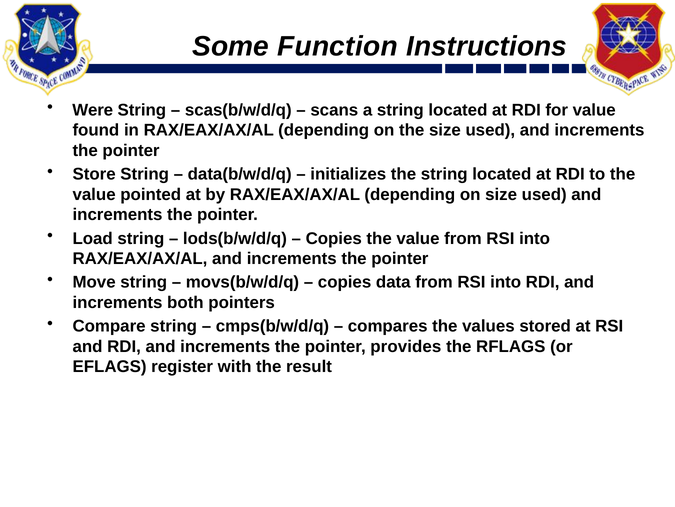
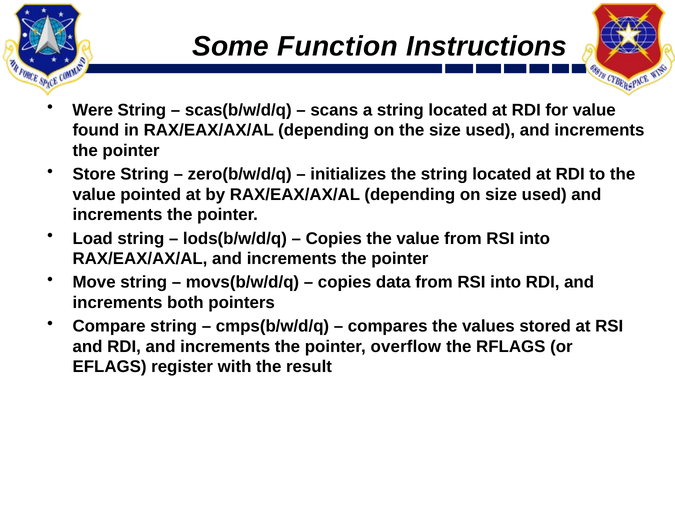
data(b/w/d/q: data(b/w/d/q -> zero(b/w/d/q (240, 174)
provides: provides -> overflow (406, 346)
